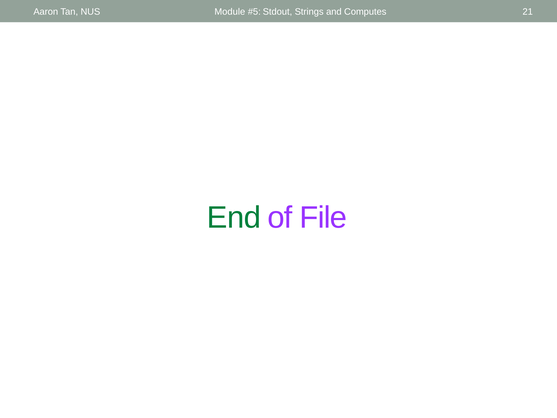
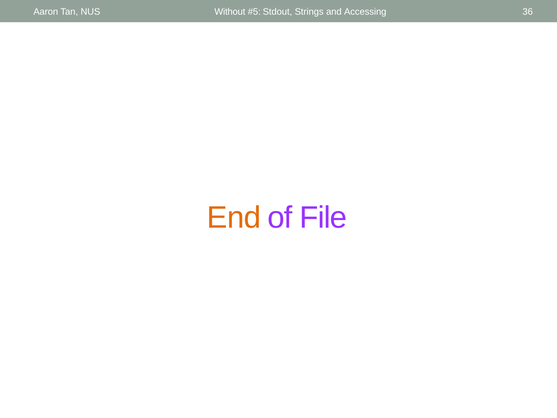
Module: Module -> Without (230, 12)
Computes: Computes -> Accessing (365, 12)
21: 21 -> 36 (528, 12)
End colour: green -> orange (234, 218)
